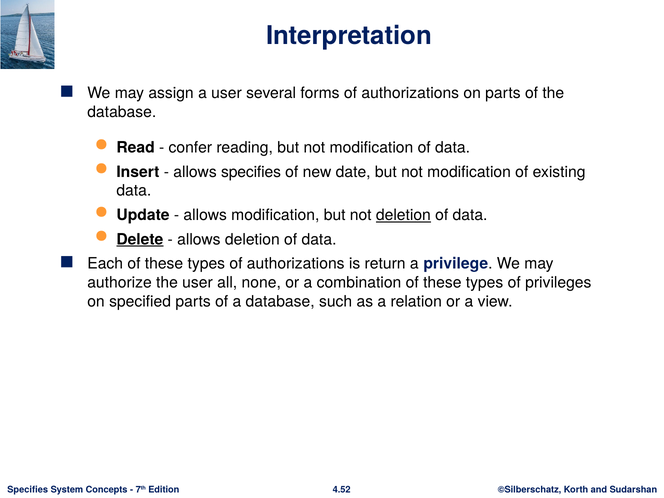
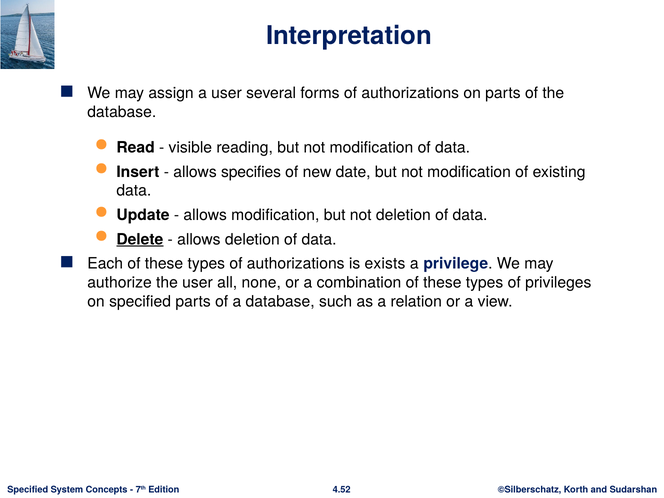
confer: confer -> visible (190, 148)
deletion underline: present -> none (403, 215)
return: return -> exists (385, 264)
Specifies: Specifies -> Specified (28, 490)
